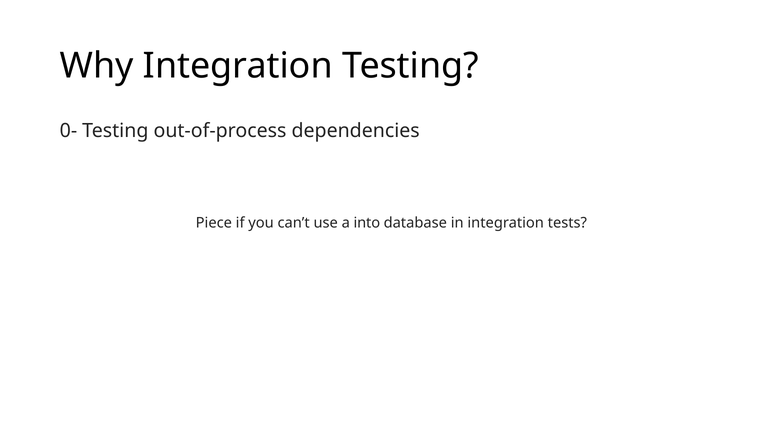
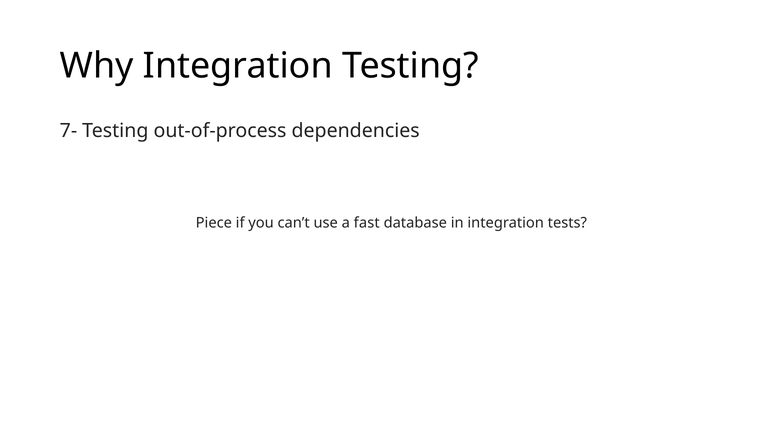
0-: 0- -> 7- (68, 131)
into: into -> fast (367, 223)
